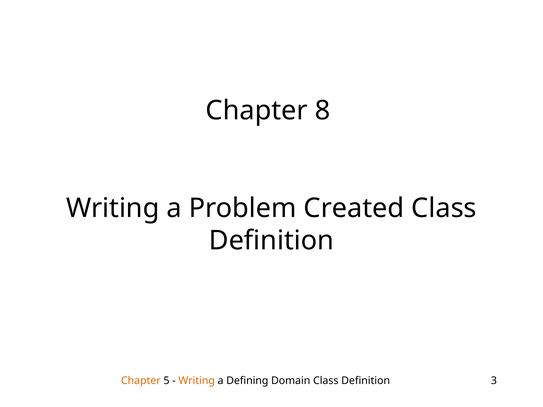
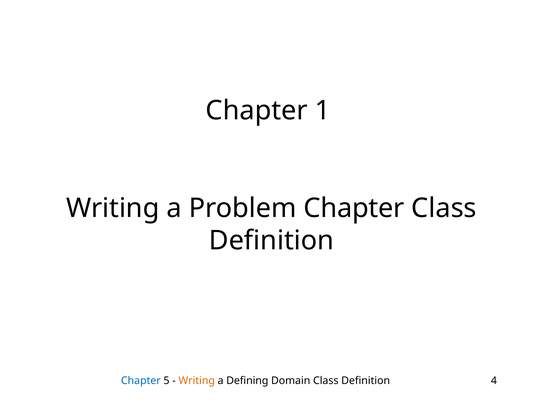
8: 8 -> 1 (323, 110)
Problem Created: Created -> Chapter (354, 208)
Chapter colour: orange -> blue (141, 381)
3: 3 -> 4 (494, 381)
